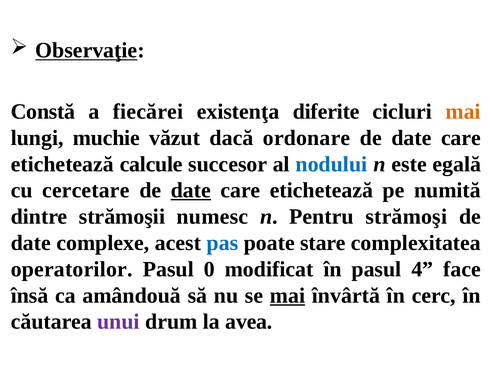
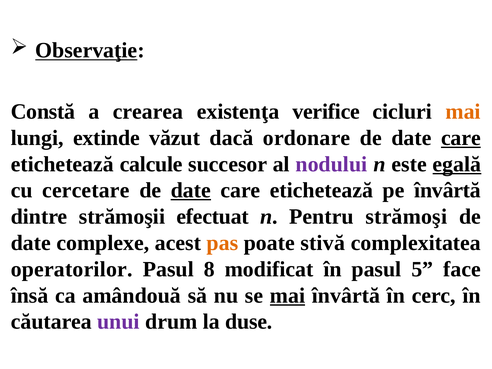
fiecărei: fiecărei -> crearea (148, 112)
diferite: diferite -> verifice (326, 112)
muchie: muchie -> extinde (106, 138)
care underline: none -> present (461, 138)
nodului colour: blue -> purple (331, 164)
egală underline: none -> present (457, 164)
pe numită: numită -> învârtă (448, 190)
numesc: numesc -> efectuat (213, 217)
pas colour: blue -> orange (222, 243)
stare: stare -> stivă (323, 243)
0: 0 -> 8 (209, 269)
4: 4 -> 5 (422, 269)
avea: avea -> duse (249, 322)
